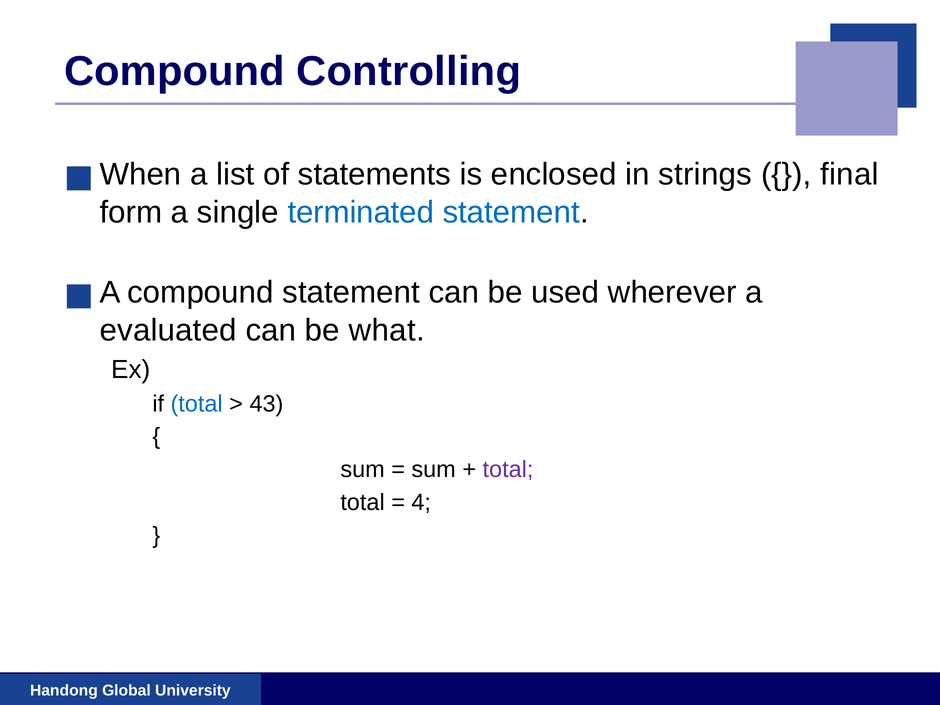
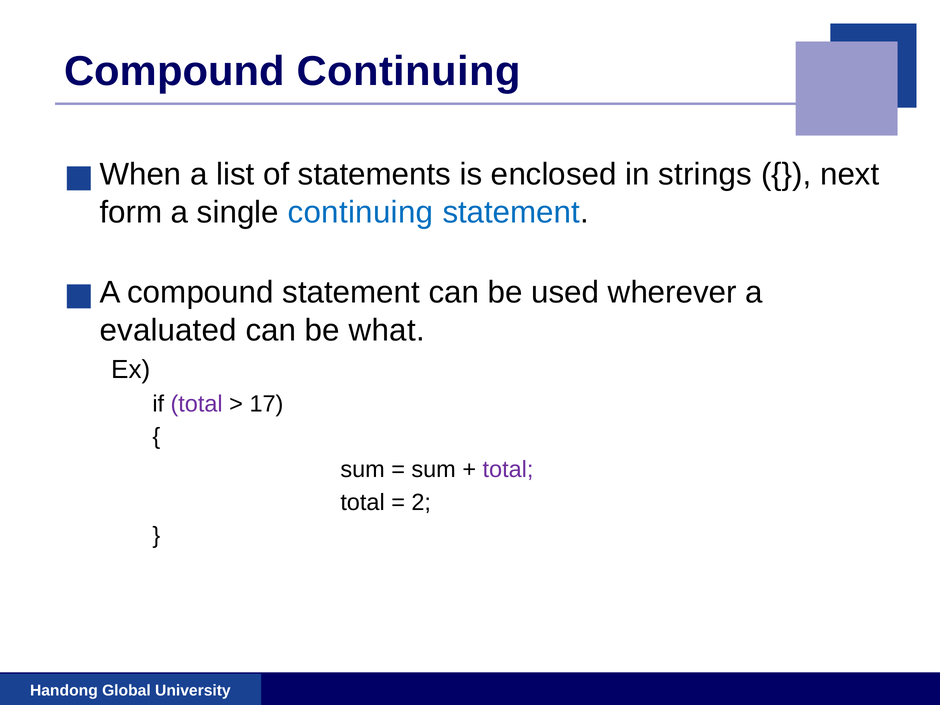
Compound Controlling: Controlling -> Continuing (409, 71)
final: final -> next (850, 175)
single terminated: terminated -> continuing (361, 212)
total colour: blue -> purple (197, 404)
43: 43 -> 17 (266, 404)
4: 4 -> 2 (421, 503)
